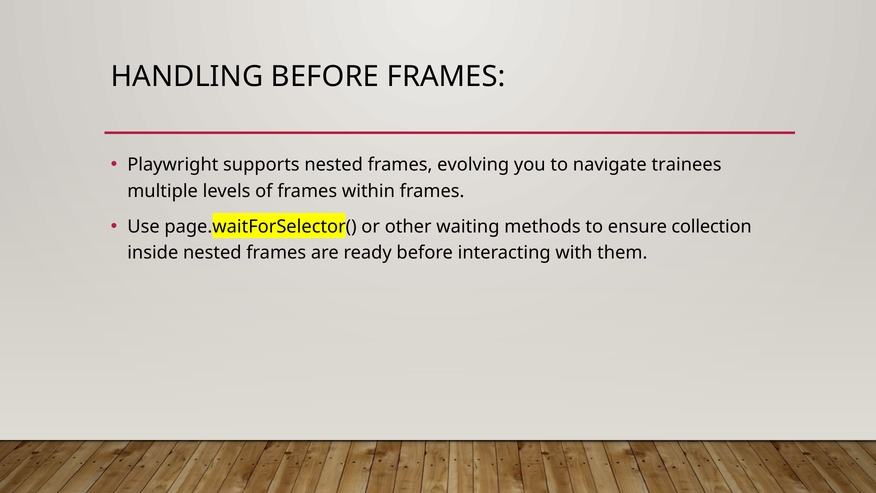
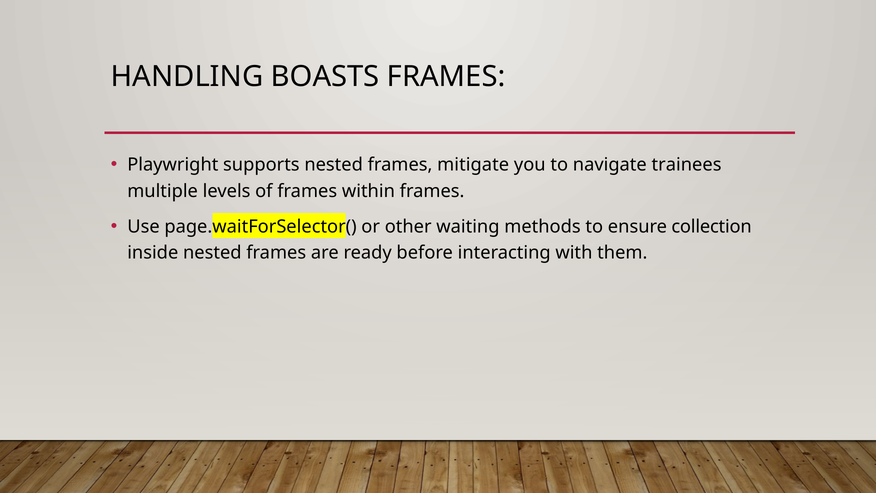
HANDLING BEFORE: BEFORE -> BOASTS (325, 77)
evolving: evolving -> mitigate (473, 165)
